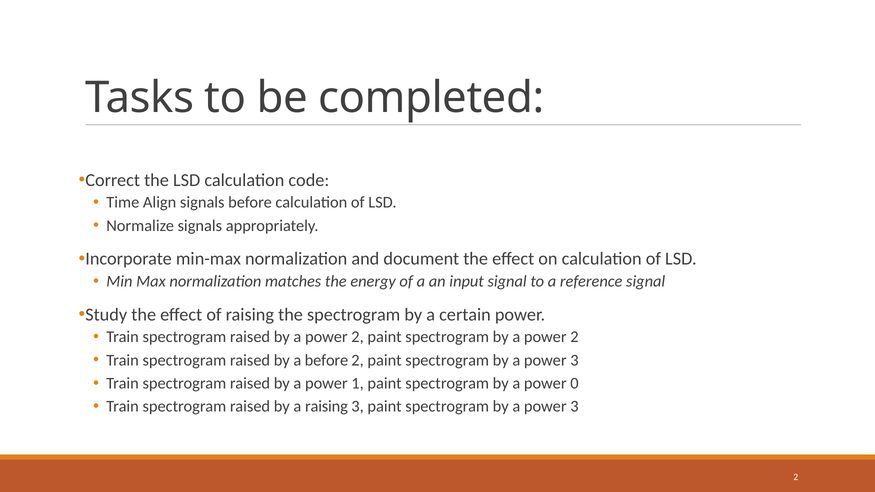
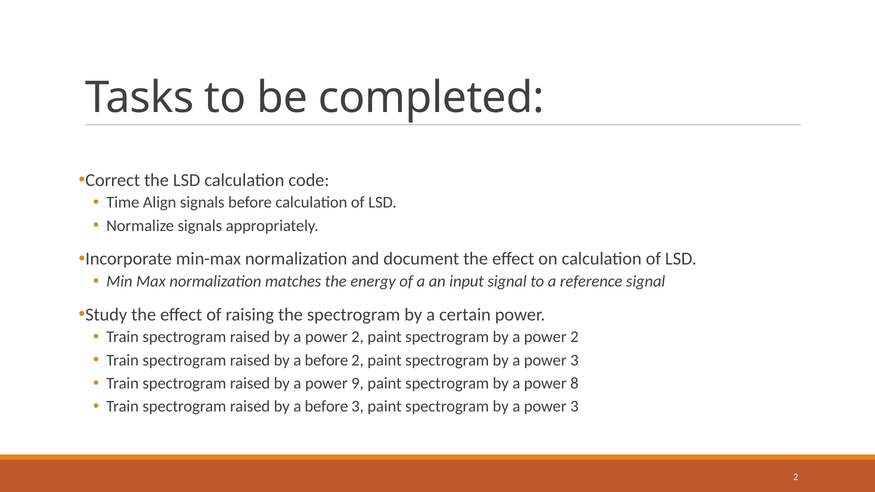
1: 1 -> 9 (358, 384)
0: 0 -> 8 (574, 384)
raising: raising -> before (326, 407)
